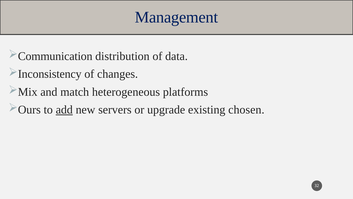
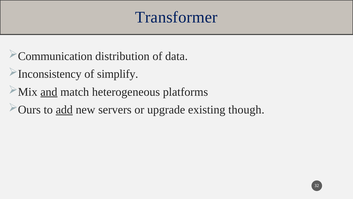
Management: Management -> Transformer (176, 17)
changes: changes -> simplify (118, 74)
and underline: none -> present (49, 92)
chosen: chosen -> though (246, 109)
